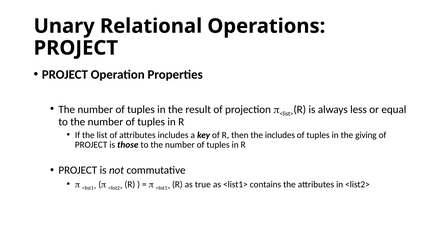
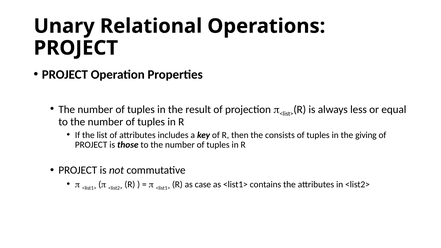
the includes: includes -> consists (280, 135)
true: true -> case (203, 185)
